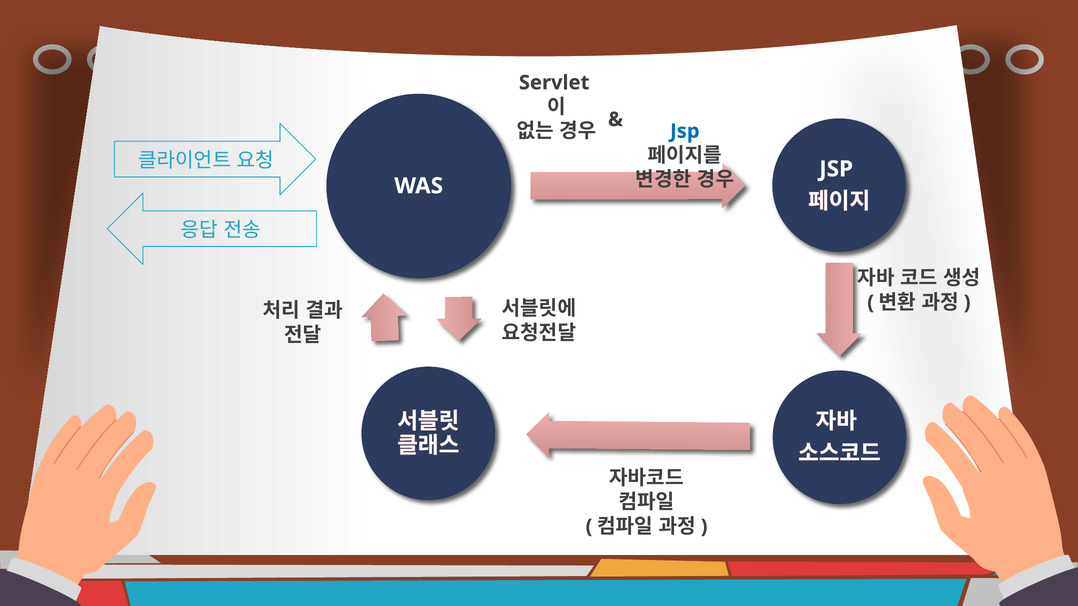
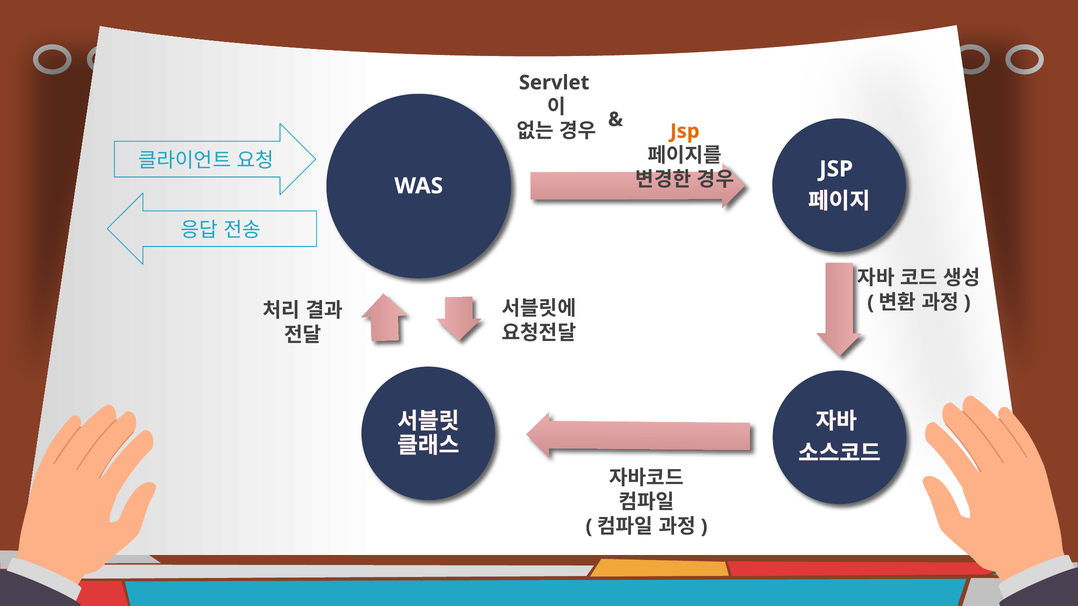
Jsp colour: blue -> orange (685, 131)
